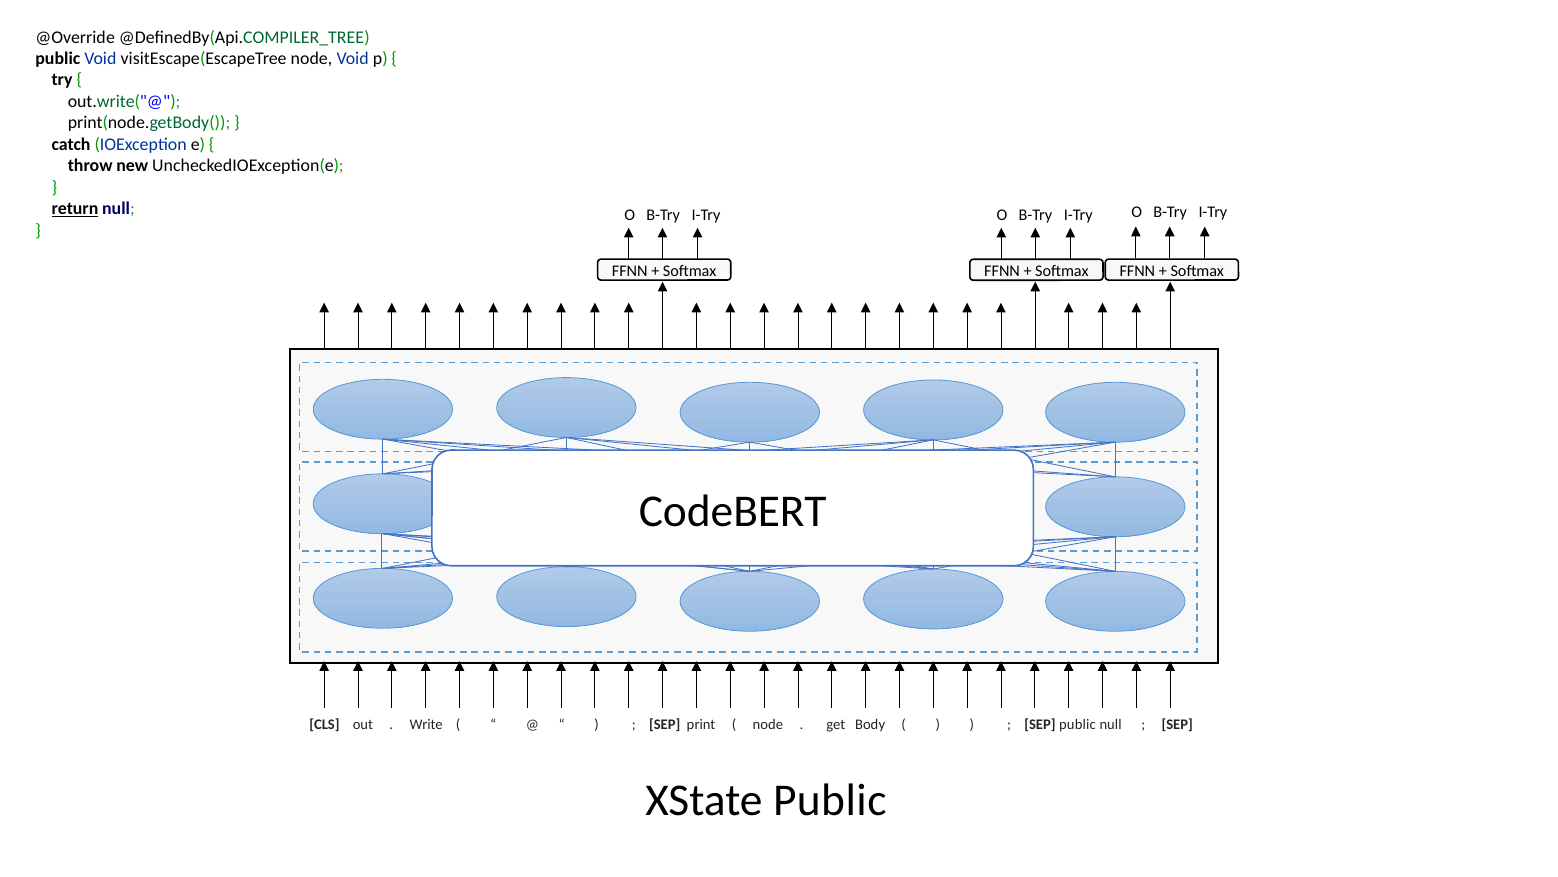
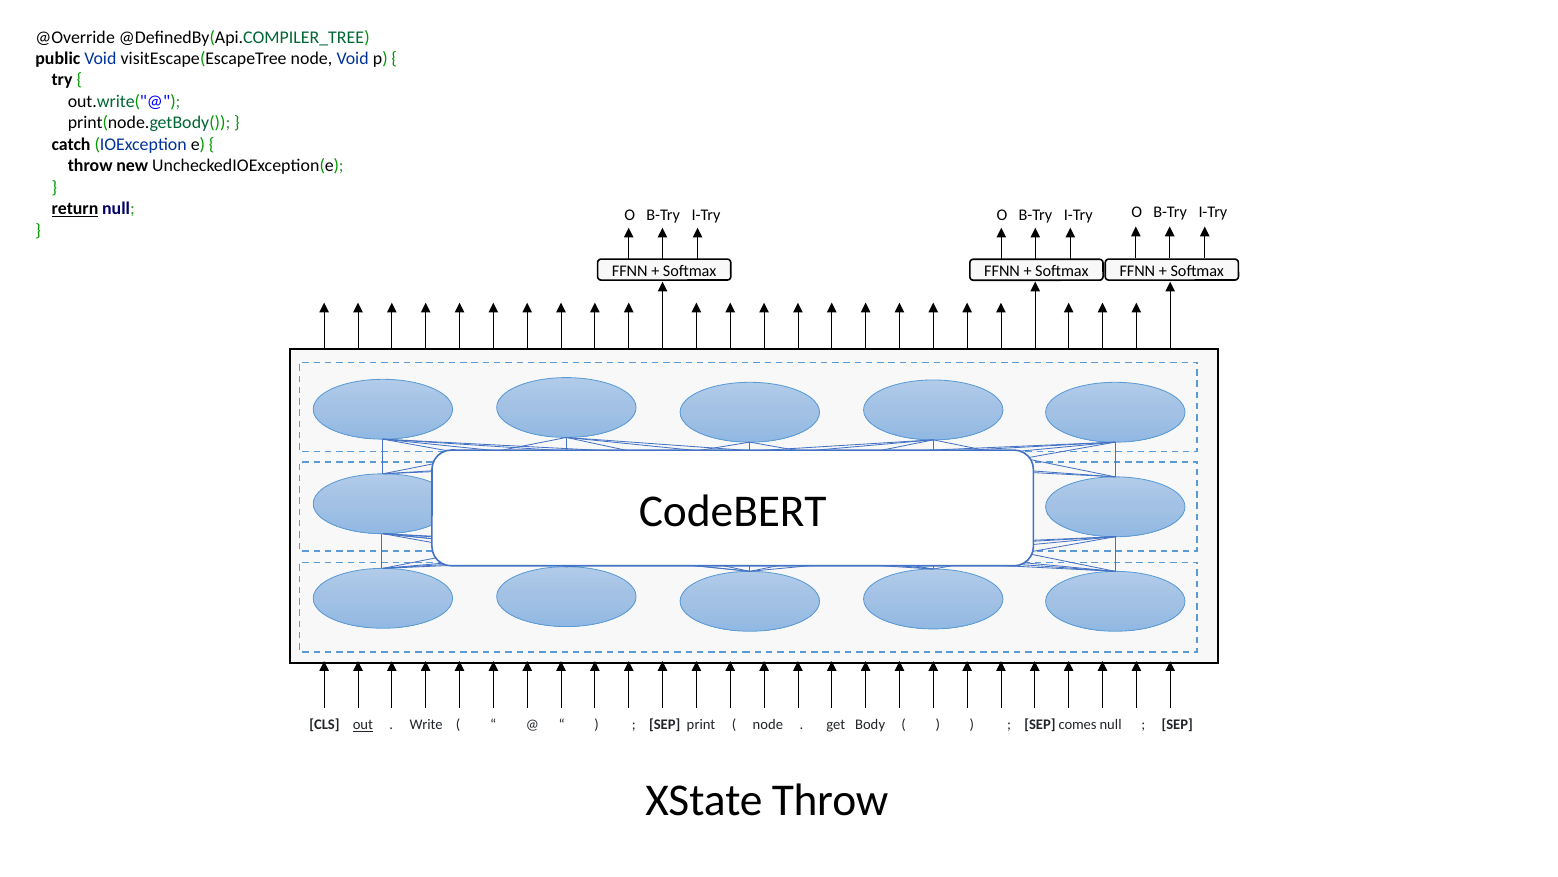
out underline: none -> present (363, 724)
SEP public: public -> comes (1078, 724)
XState Public: Public -> Throw (830, 800)
